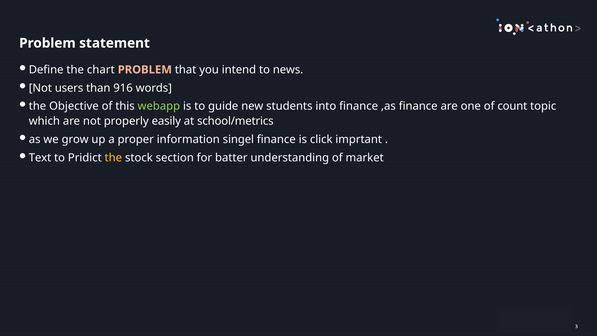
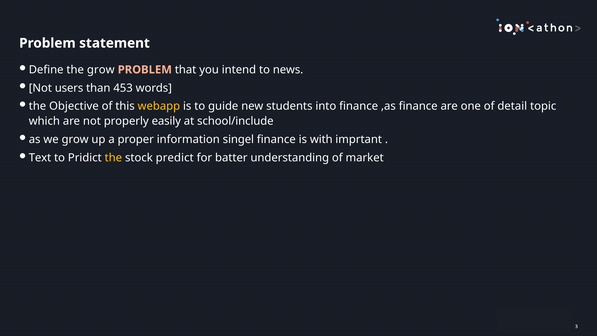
the chart: chart -> grow (101, 70)
916: 916 -> 453 (123, 88)
webapp colour: light green -> yellow (159, 106)
count: count -> detail (512, 106)
school/metrics: school/metrics -> school/include (235, 121)
click: click -> with (321, 139)
section: section -> predict (175, 158)
